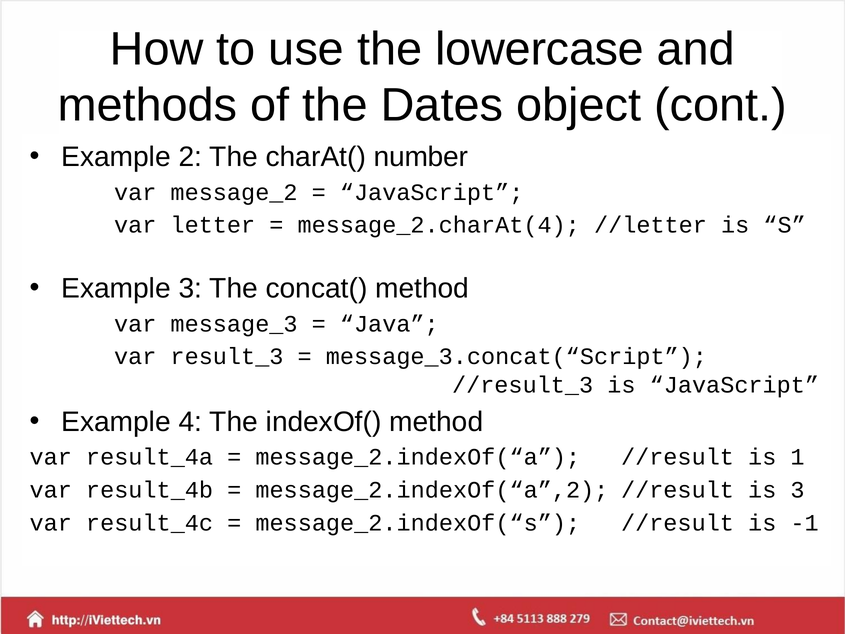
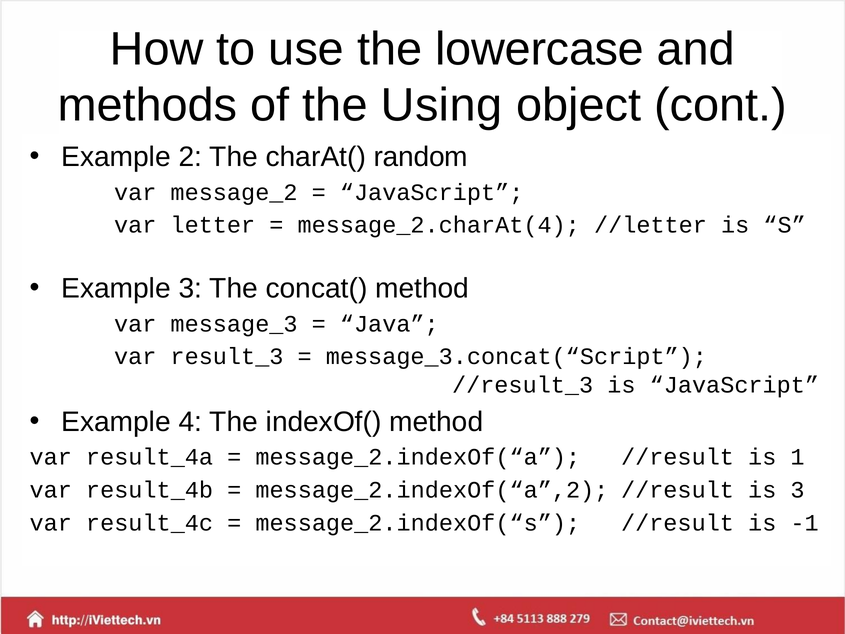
Dates: Dates -> Using (442, 105)
number: number -> random (421, 157)
